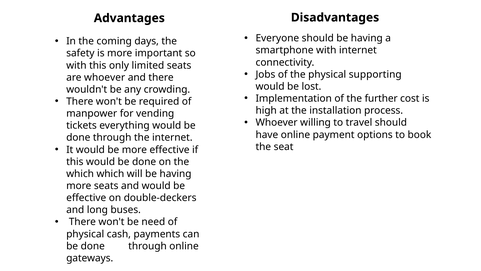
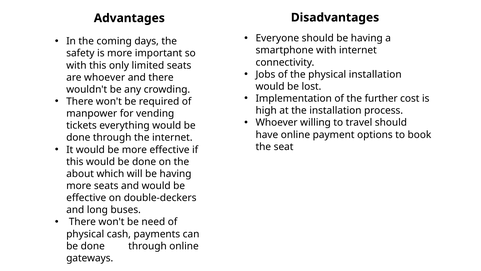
physical supporting: supporting -> installation (375, 74)
which: which -> about (80, 174)
